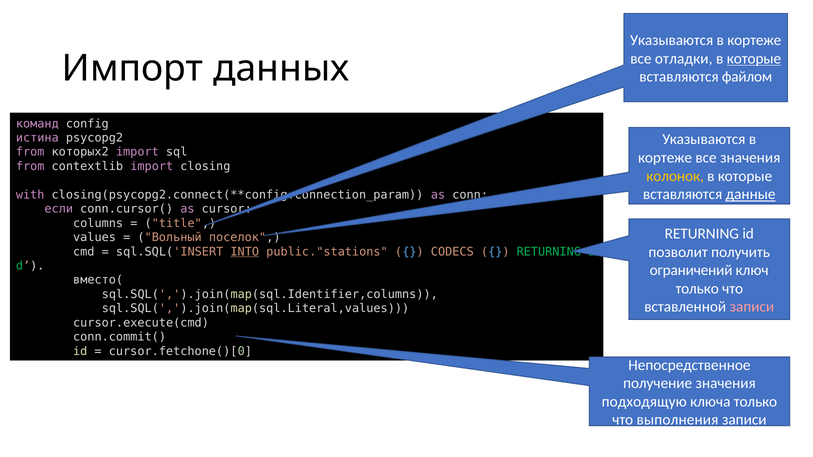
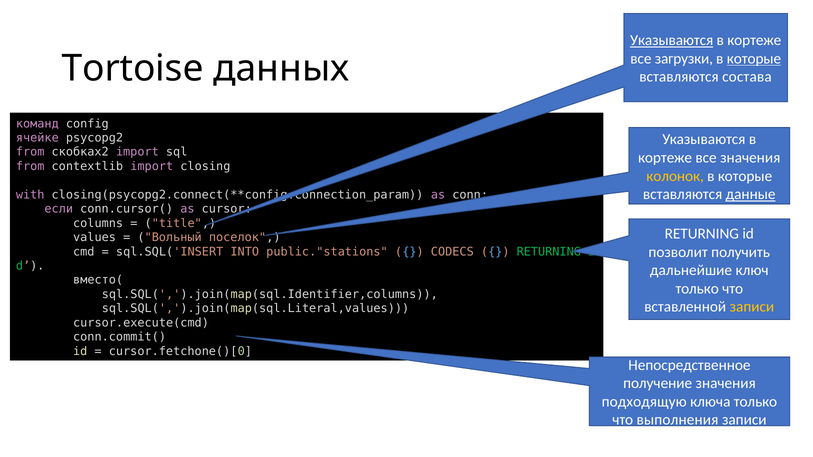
Указываются underline: none -> present (672, 40)
отладки: отладки -> загрузки (684, 59)
Импорт: Импорт -> Tortoise (133, 68)
файлом: файлом -> состава (747, 77)
истина: истина -> ячейке (37, 138)
которых2: которых2 -> скобках2 (80, 152)
INTO underline: present -> none (245, 252)
ограничений: ограничений -> дальнейшие (691, 270)
записи colour: pink -> yellow (752, 307)
